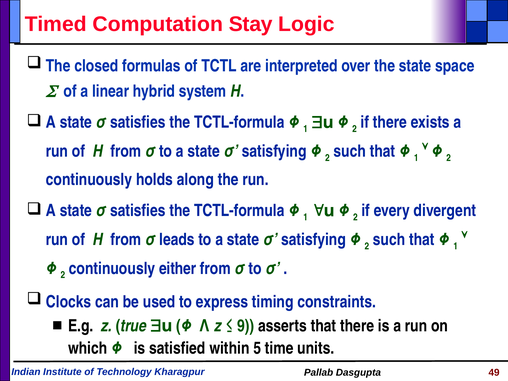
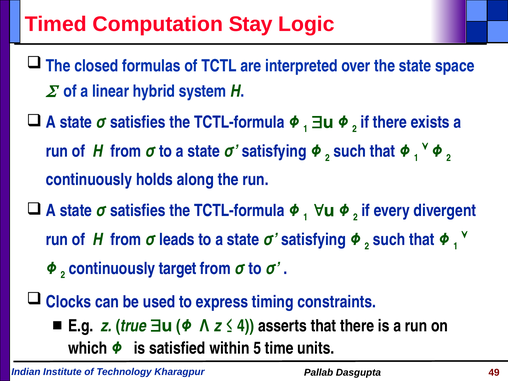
either: either -> target (178, 268)
9: 9 -> 4 (246, 326)
